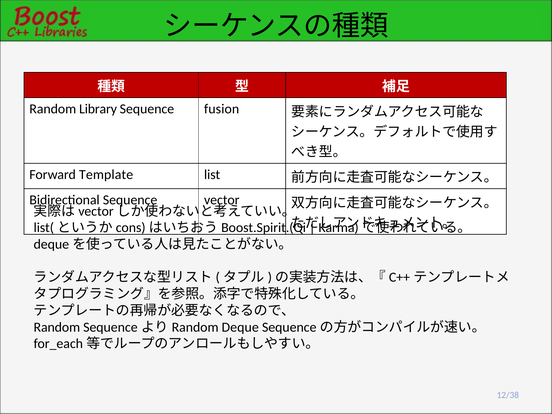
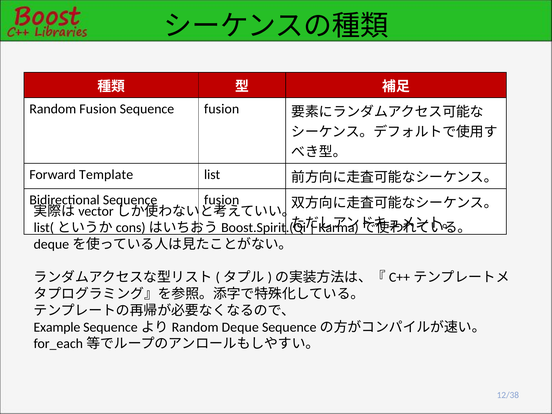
Random Library: Library -> Fusion (98, 109)
Bidirectional Sequence vector: vector -> fusion (222, 200)
Random: Random -> Example (57, 327)
